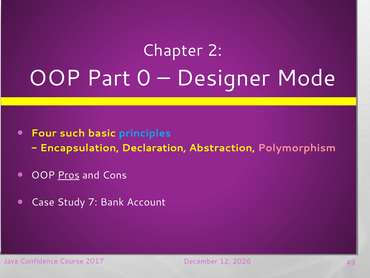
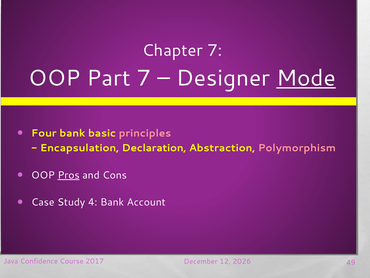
Chapter 2: 2 -> 7 (215, 50)
Part 0: 0 -> 7 (144, 78)
Mode underline: none -> present (306, 78)
Four such: such -> bank (72, 133)
principles colour: light blue -> pink (145, 133)
7: 7 -> 4 (93, 202)
